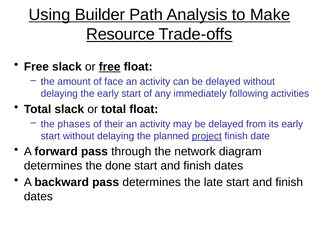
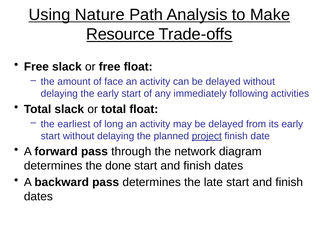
Builder: Builder -> Nature (100, 15)
free underline: present -> none (110, 67)
phases: phases -> earliest (74, 124)
their: their -> long (114, 124)
